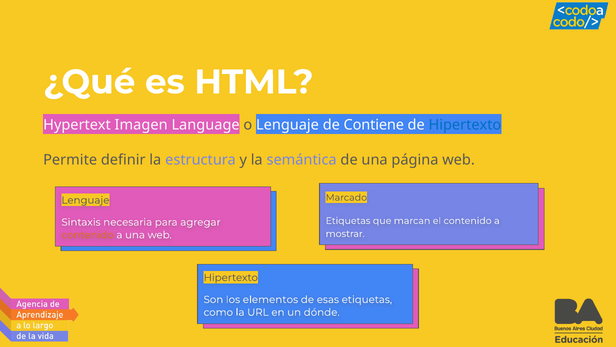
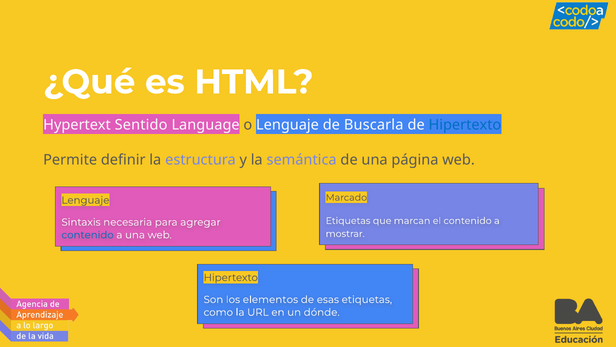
Imagen: Imagen -> Sentido (141, 125)
Contiene: Contiene -> Buscarla (374, 125)
contenido colour: orange -> blue (88, 235)
